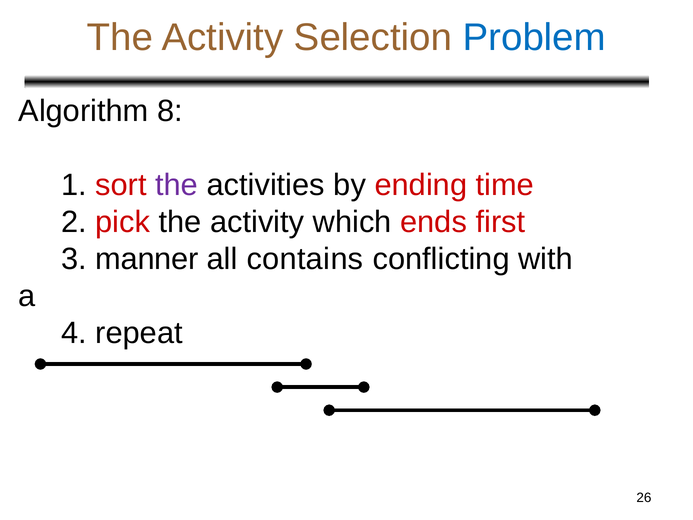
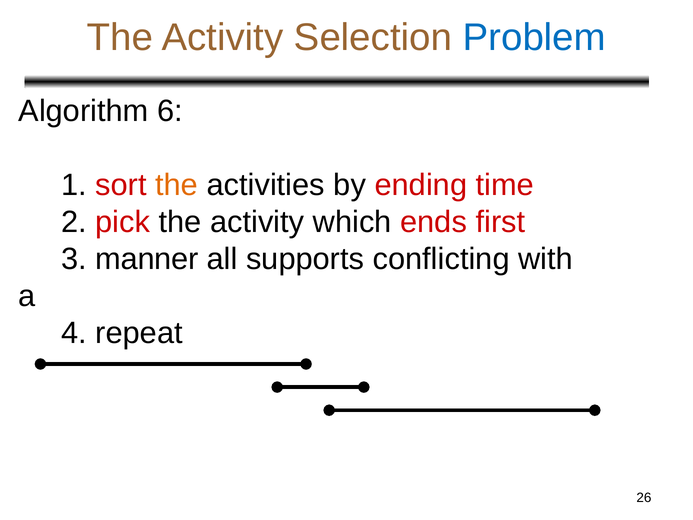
8: 8 -> 6 (170, 111)
the colour: purple -> orange (177, 185)
contains: contains -> supports (305, 259)
